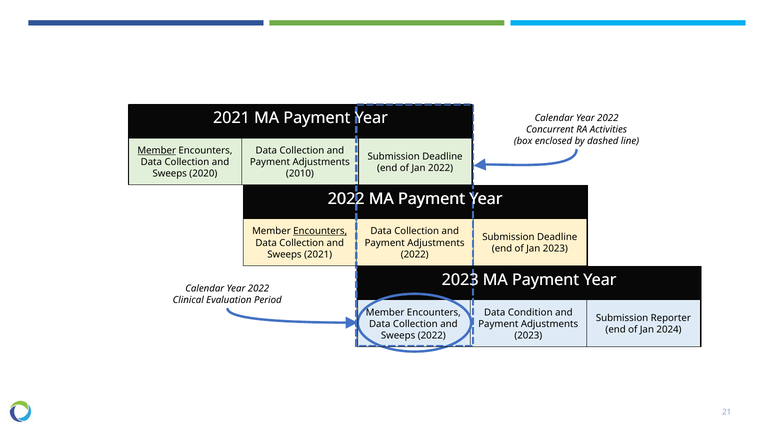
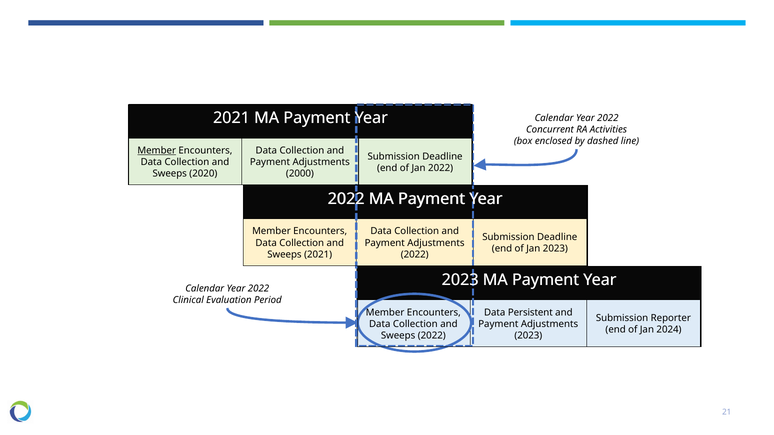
2010: 2010 -> 2000 (300, 174)
Encounters underline: present -> none (320, 231)
Condition: Condition -> Persistent (530, 313)
